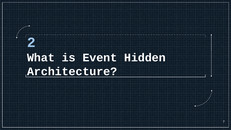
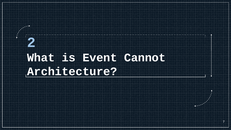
Hidden: Hidden -> Cannot (145, 58)
